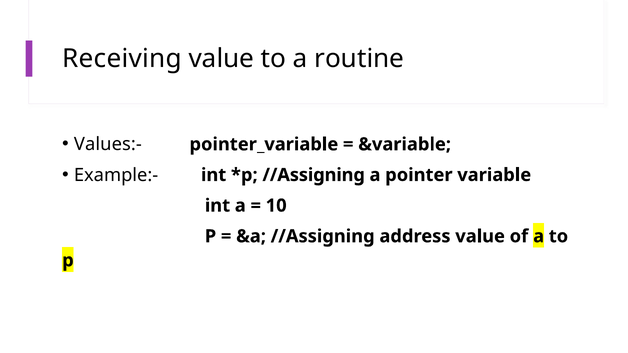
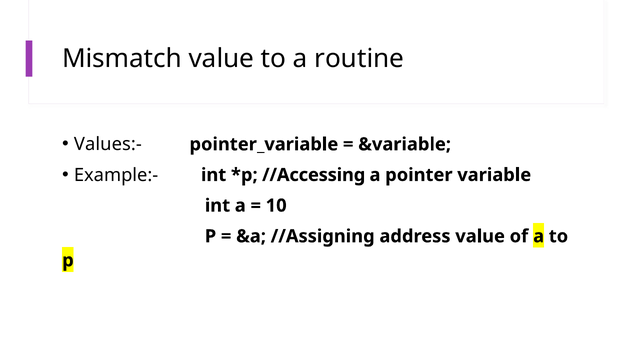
Receiving: Receiving -> Mismatch (122, 58)
//Assigning: //Assigning -> //Accessing (314, 175)
